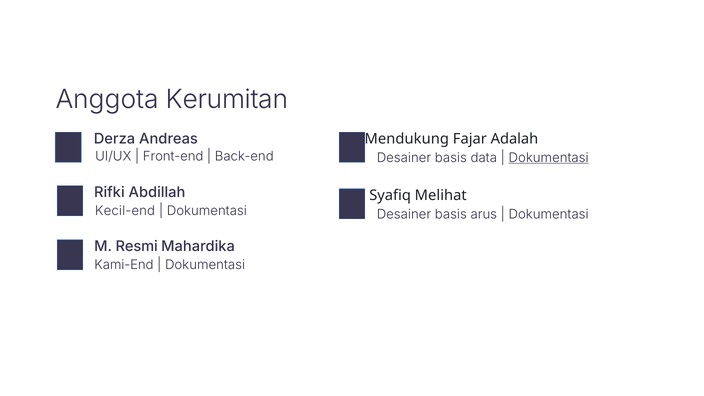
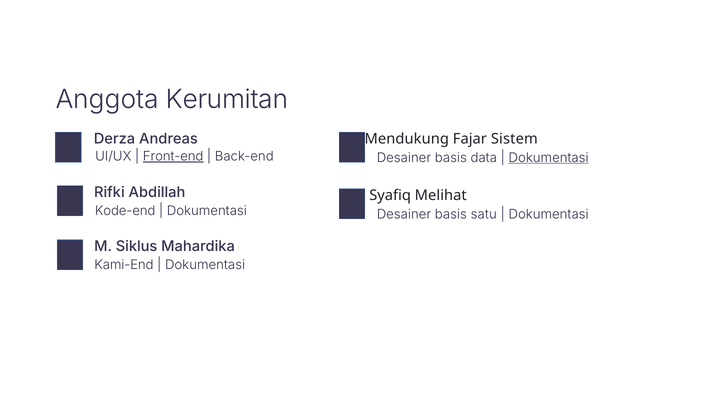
Adalah: Adalah -> Sistem (514, 139)
Front-end underline: none -> present (173, 156)
Kecil-end: Kecil-end -> Kode-end (125, 211)
arus: arus -> satu (484, 214)
Resmi: Resmi -> Siklus (137, 246)
